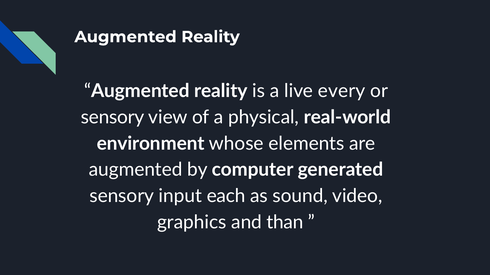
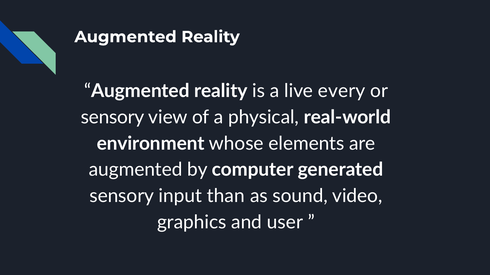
each: each -> than (226, 196)
than: than -> user (285, 223)
